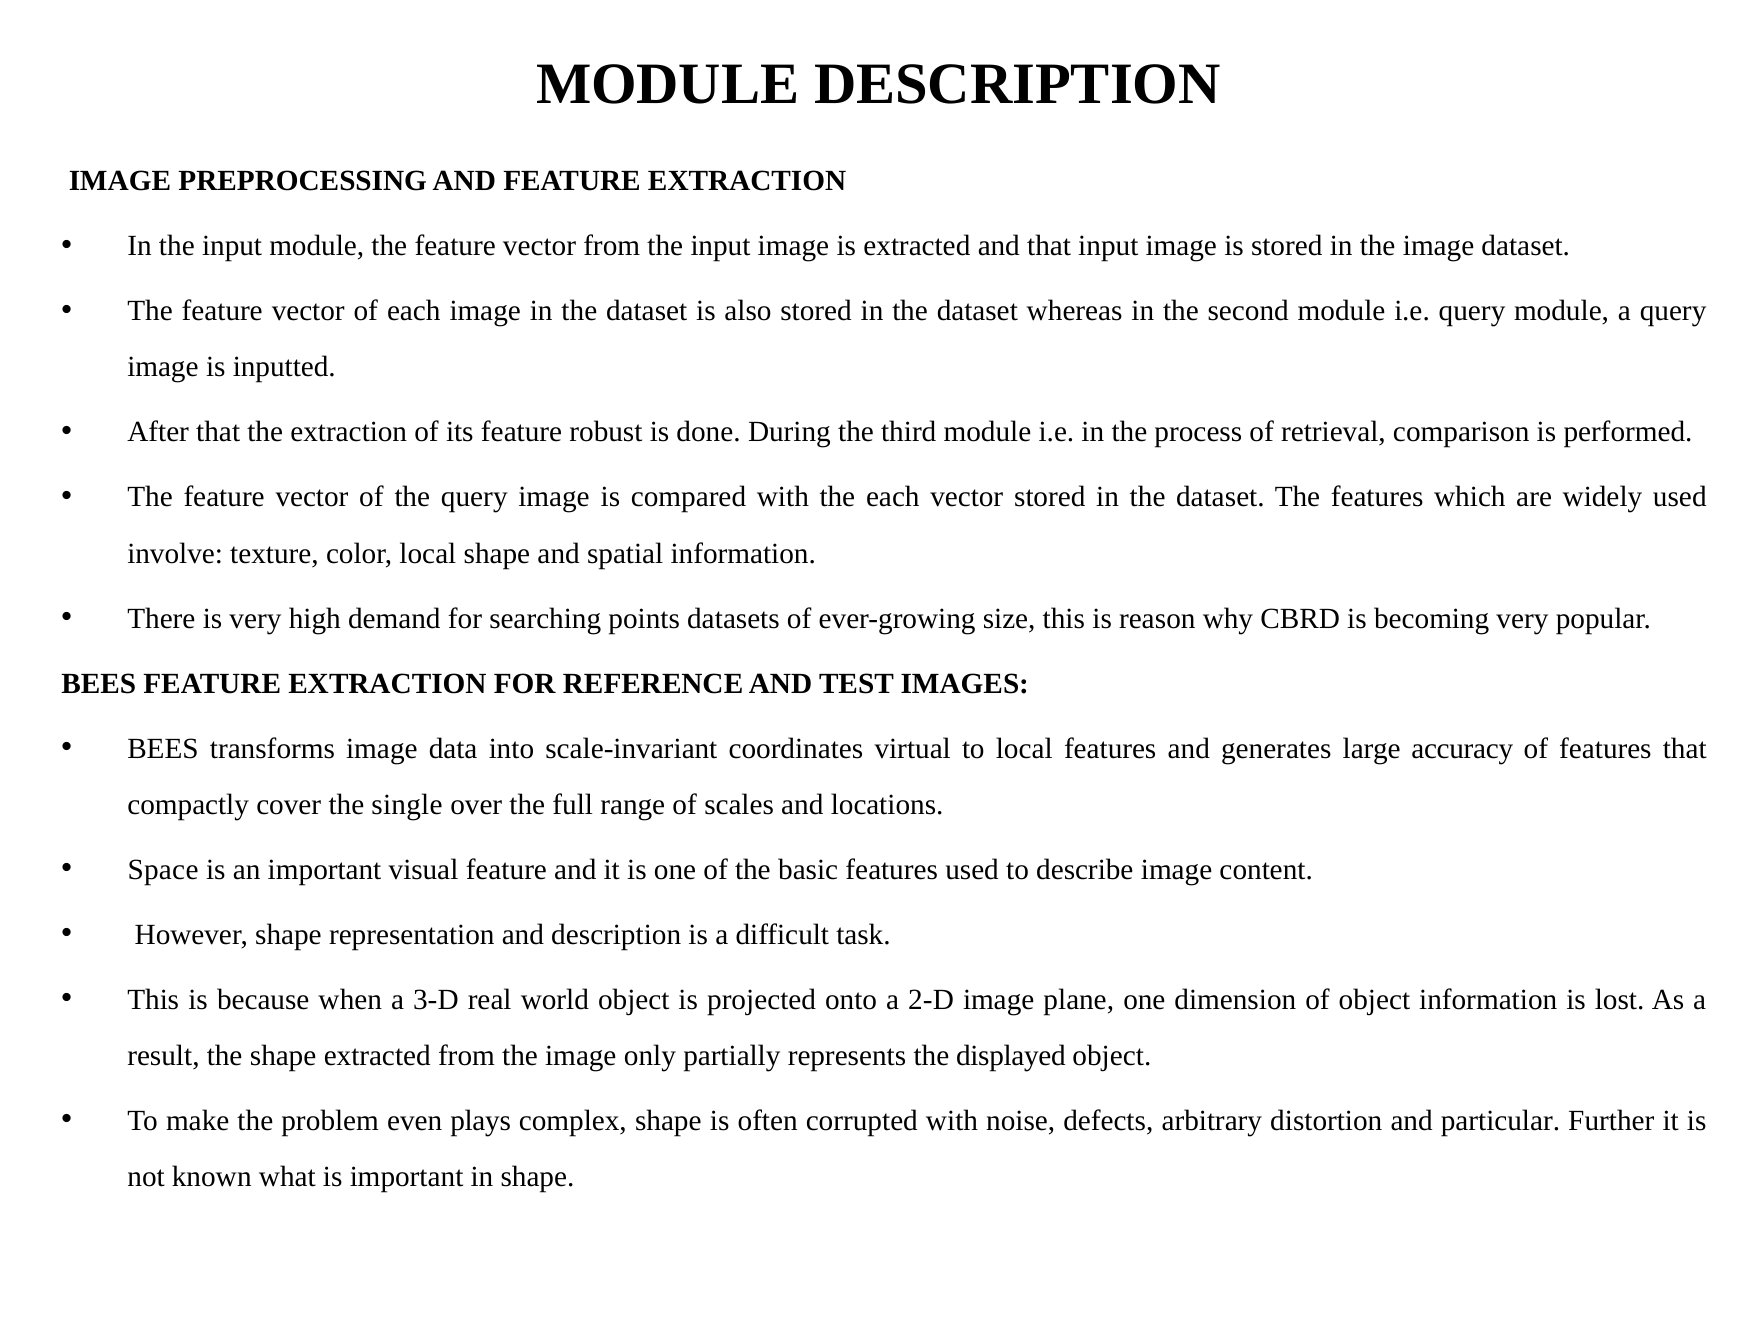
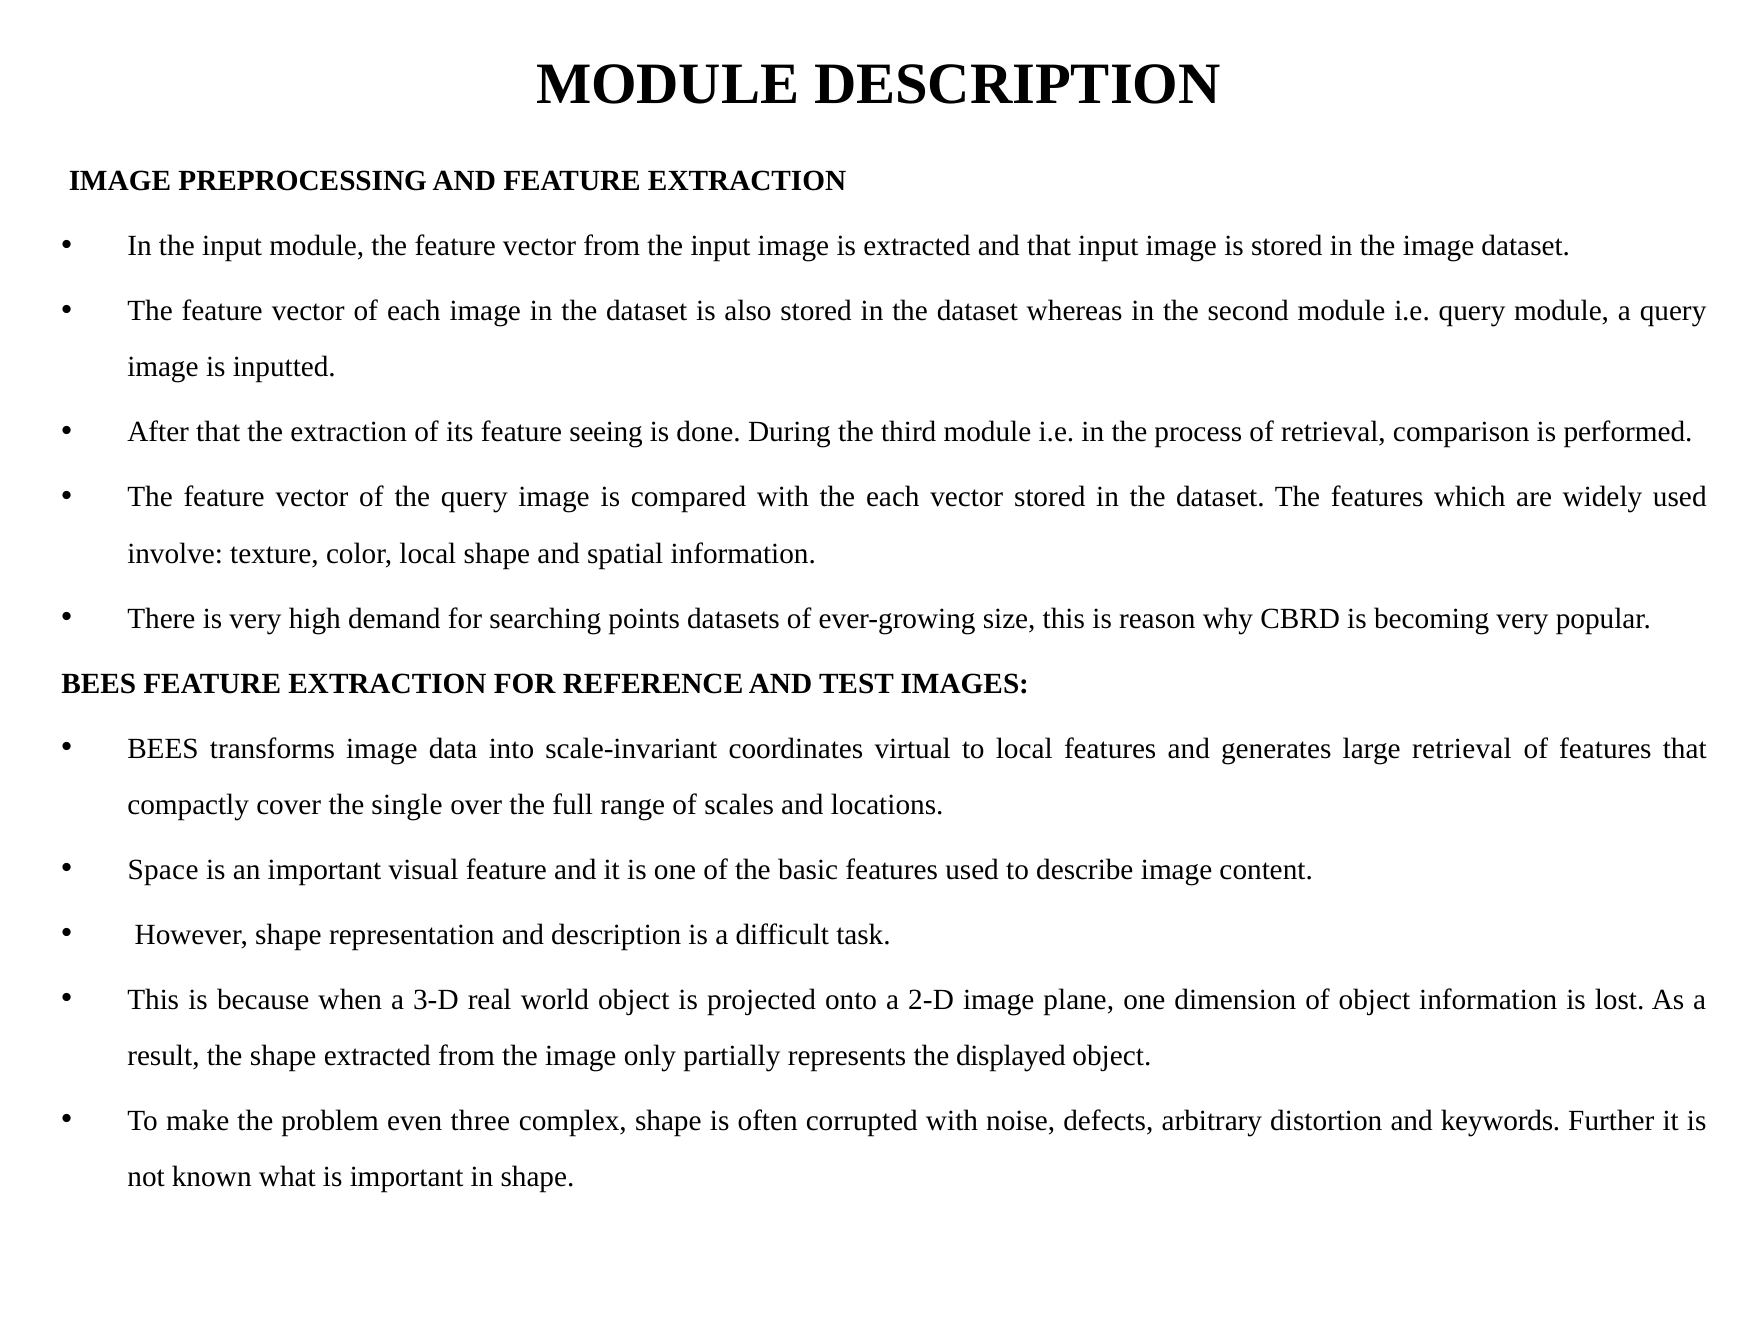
robust: robust -> seeing (606, 432)
large accuracy: accuracy -> retrieval (1462, 748)
plays: plays -> three (480, 1120)
particular: particular -> keywords (1501, 1120)
